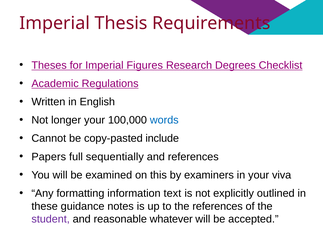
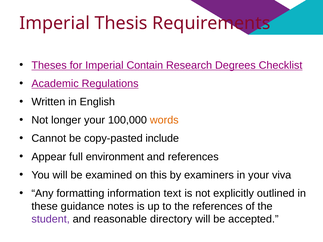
Figures: Figures -> Contain (145, 65)
words colour: blue -> orange (164, 120)
Papers: Papers -> Appear (49, 157)
sequentially: sequentially -> environment (115, 157)
whatever: whatever -> directory (171, 219)
